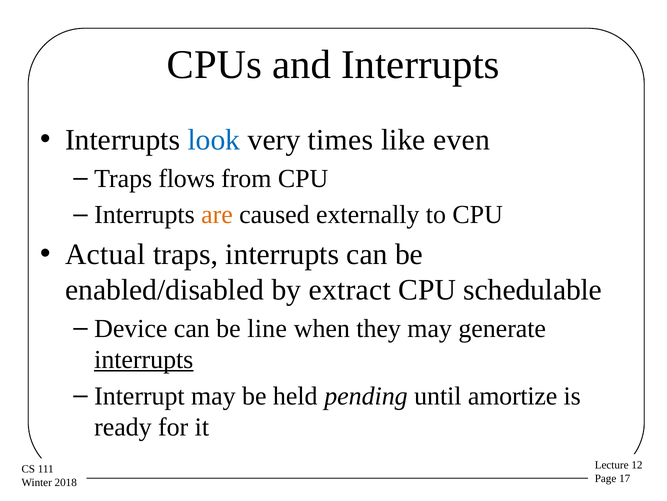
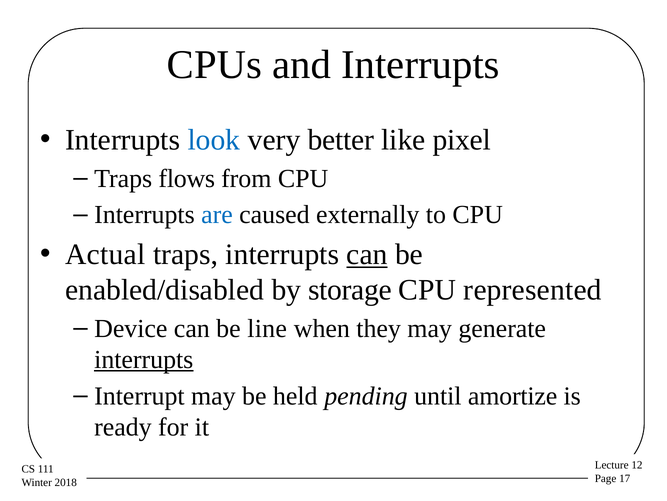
times: times -> better (341, 140)
even: even -> pixel (462, 140)
are colour: orange -> blue (217, 215)
can underline: none -> present (367, 254)
extract: extract -> storage (350, 290)
schedulable: schedulable -> represented (533, 290)
